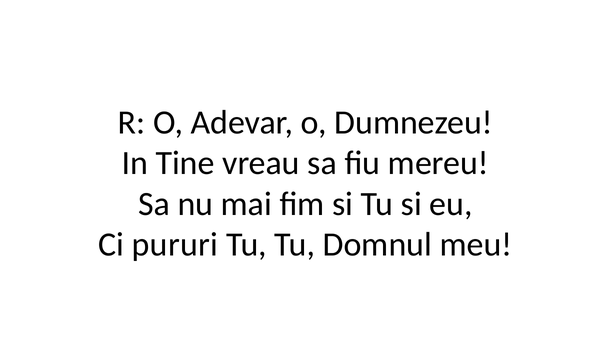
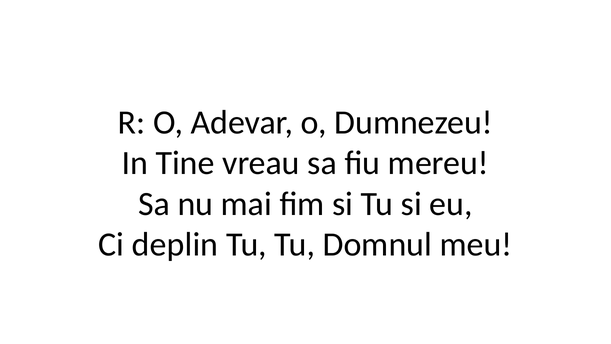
pururi: pururi -> deplin (175, 244)
